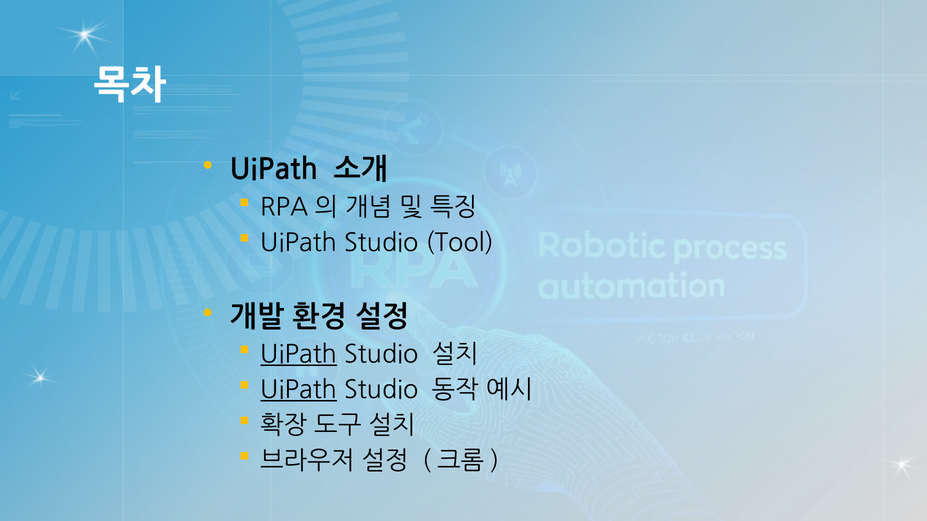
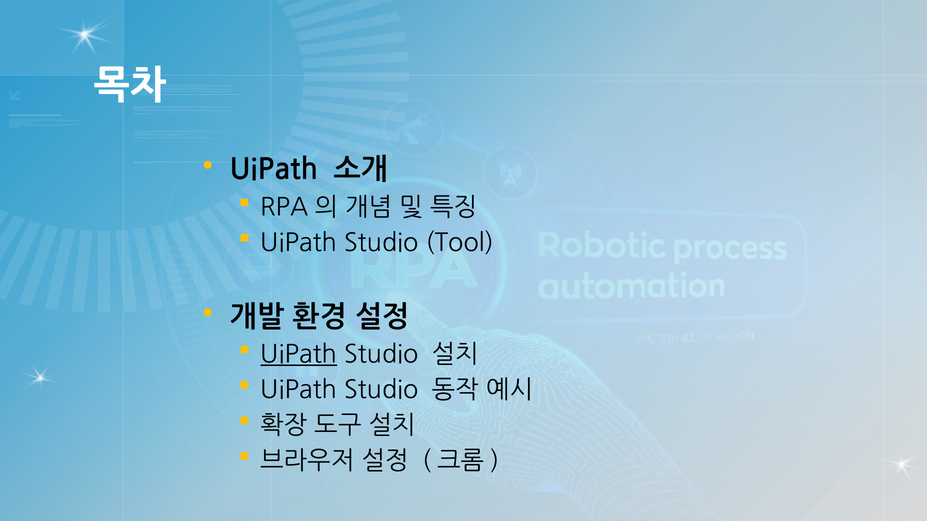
UiPath underline: present -> none (299, 390)
